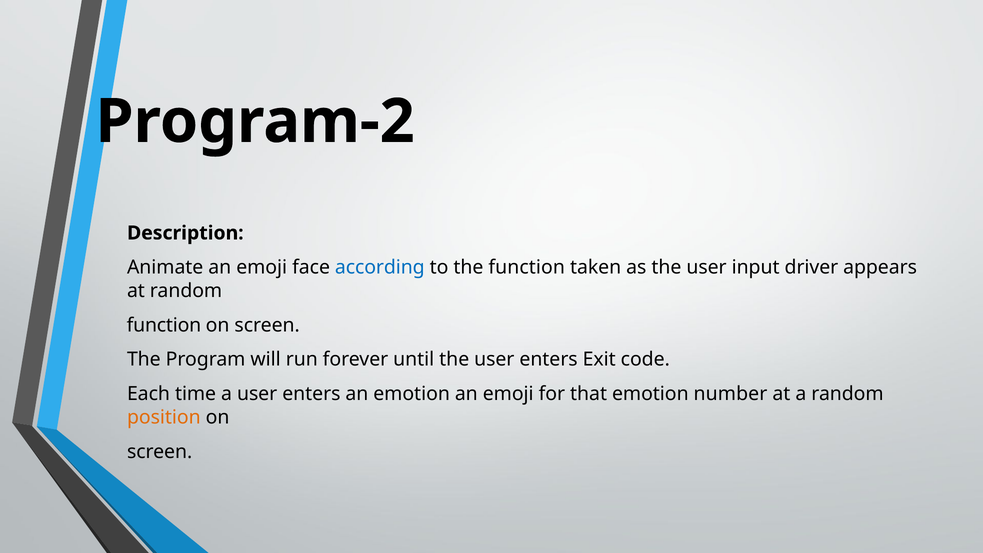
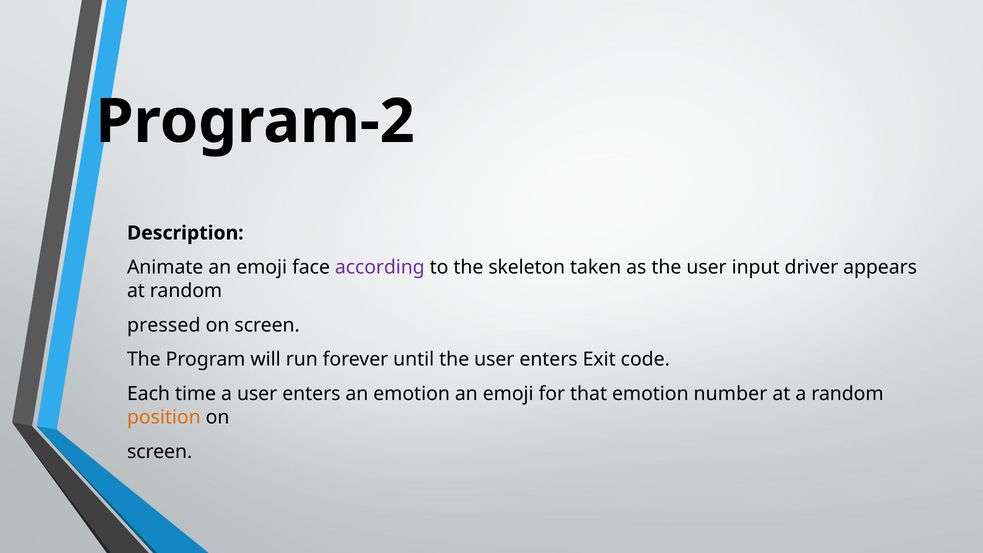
according colour: blue -> purple (380, 267)
the function: function -> skeleton (527, 267)
function: function -> pressed (164, 325)
